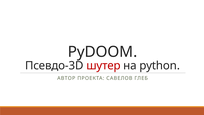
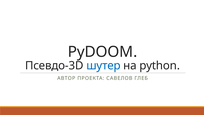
шутер colour: red -> blue (103, 65)
